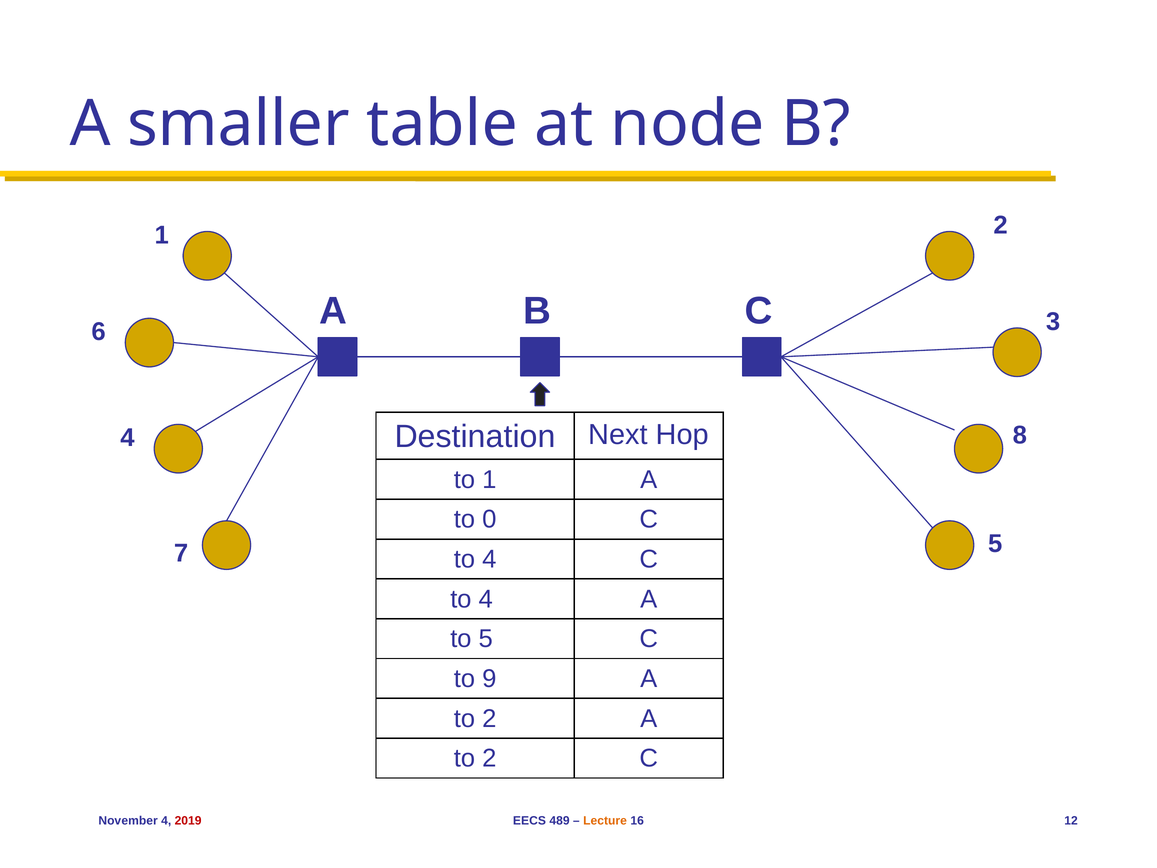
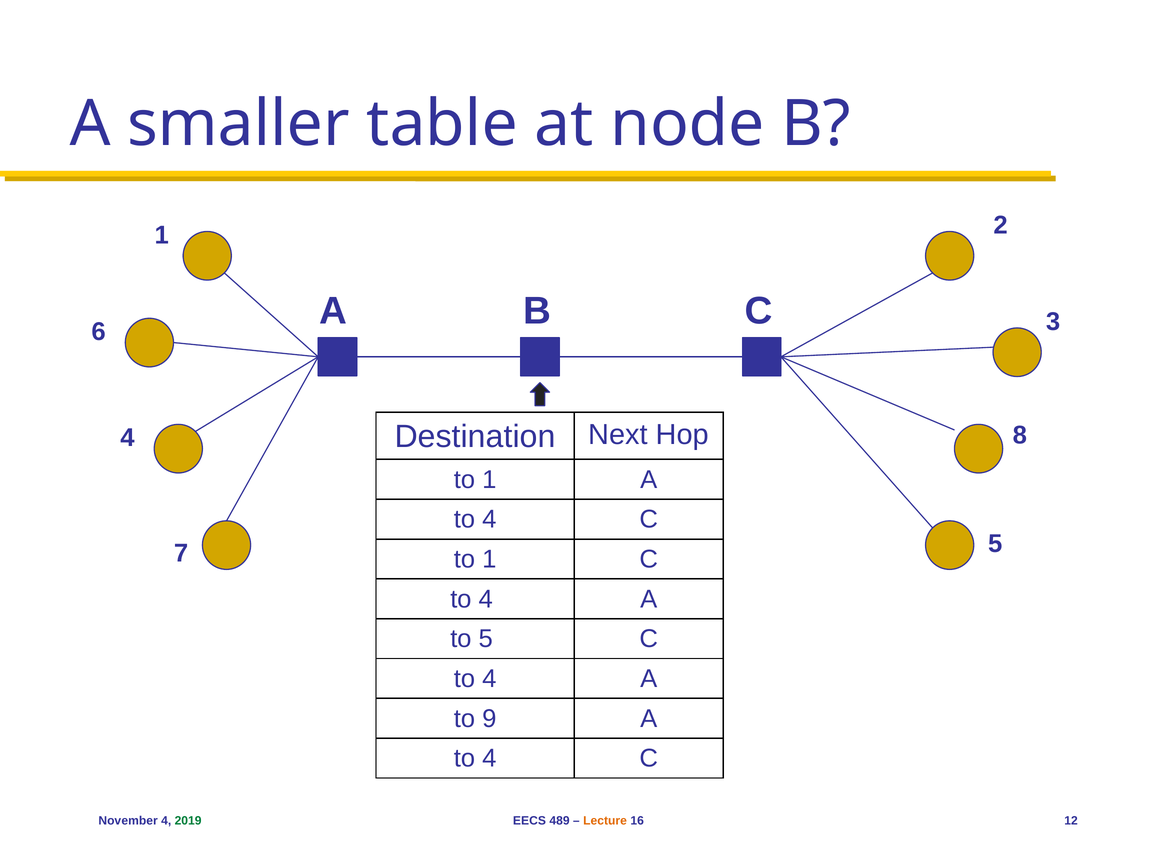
0: 0 -> 4 (489, 519)
4: 4 -> 1 (489, 559)
9: 9 -> 4 (489, 679)
2: 2 -> 9 (489, 718)
2: 2 -> 4 (489, 758)
2019 colour: red -> green (188, 820)
